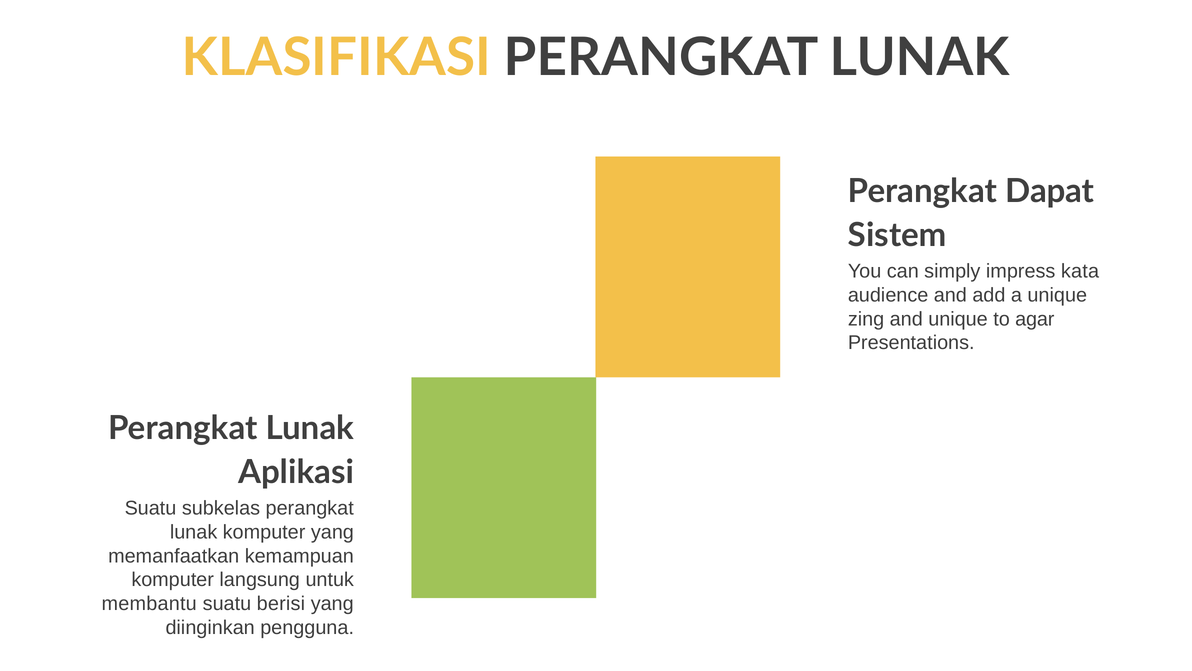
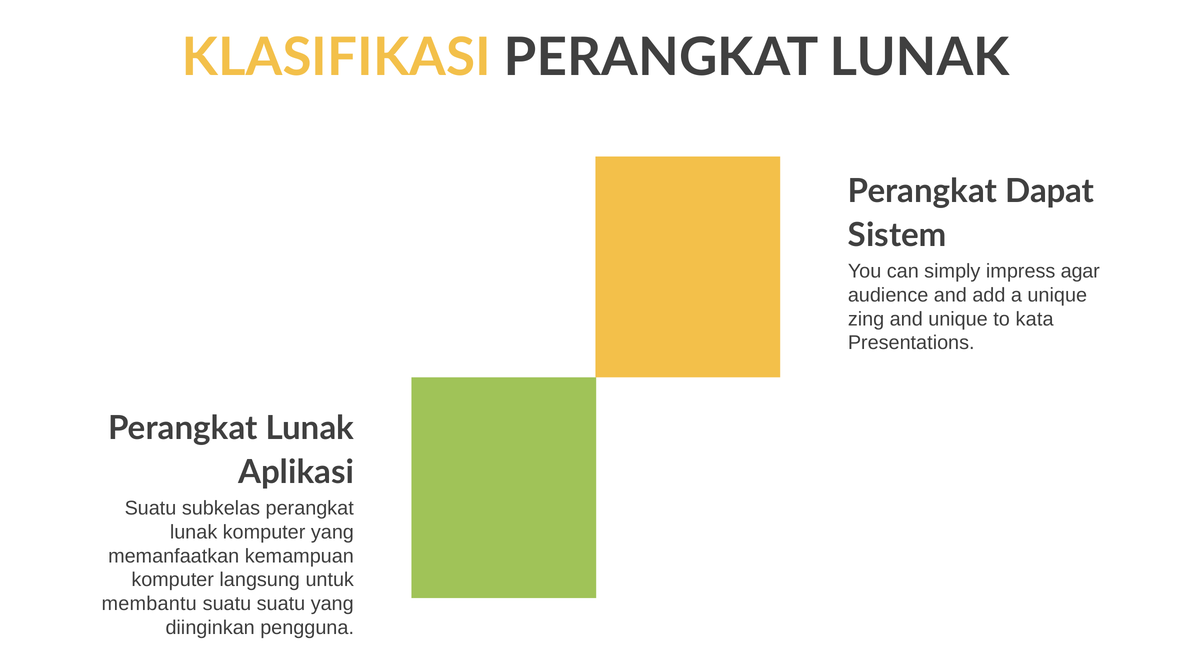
kata: kata -> agar (1080, 271)
agar: agar -> kata (1035, 319)
suatu berisi: berisi -> suatu (281, 603)
